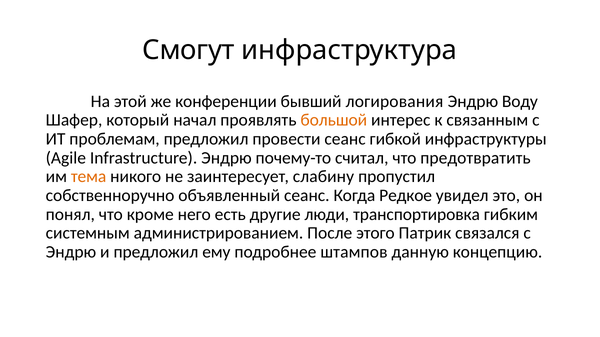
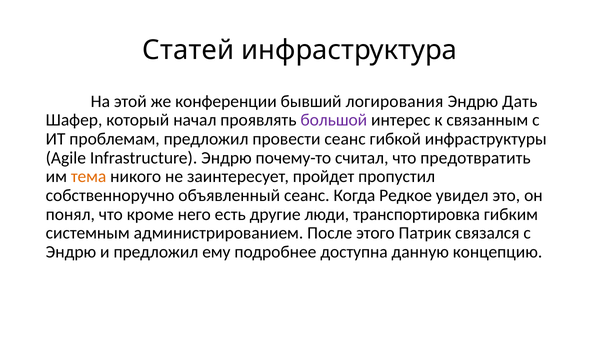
Смогут: Смогут -> Статей (188, 50)
Воду: Воду -> Дать (520, 101)
большой colour: orange -> purple (334, 120)
слабину: слабину -> пройдет (324, 177)
штампов: штампов -> доступна (354, 252)
